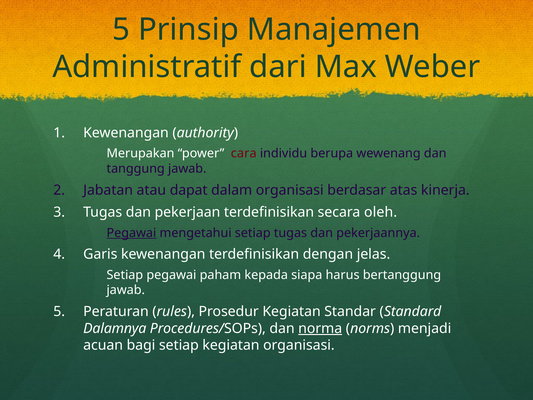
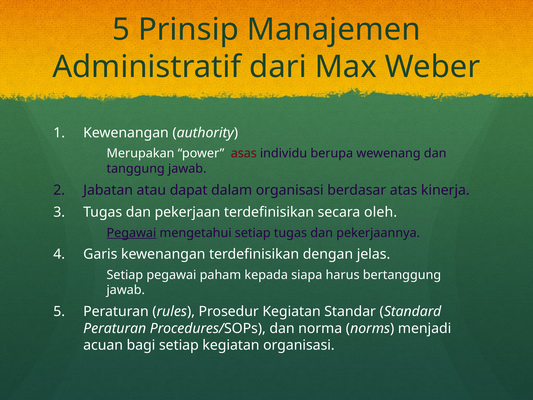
cara: cara -> asas (244, 153)
Dalamnya: Dalamnya -> Peraturan (115, 328)
norma underline: present -> none (320, 328)
